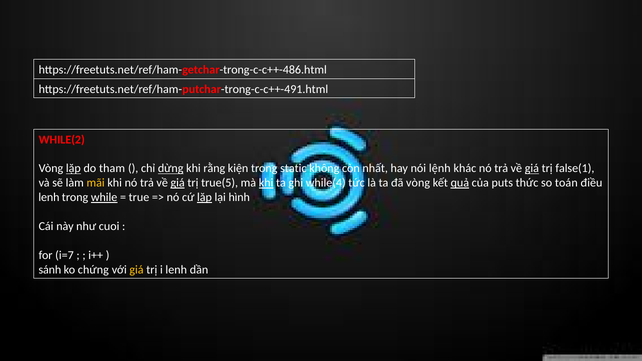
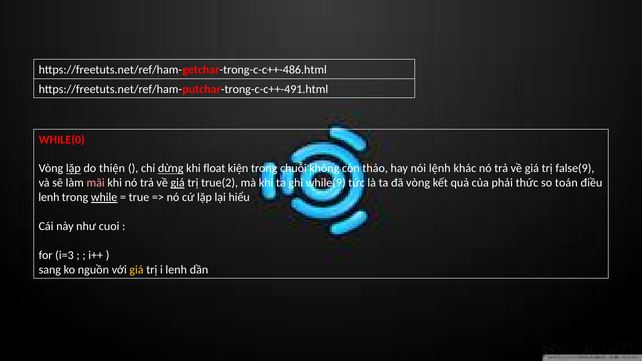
WHILE(2: WHILE(2 -> WHILE(0 (62, 140)
tham: tham -> thiện (112, 169)
rằng: rằng -> float (214, 169)
static: static -> chuỗi (293, 169)
nhất: nhất -> thảo (375, 169)
giá underline: present -> none (532, 169)
false(1: false(1 -> false(9 (575, 169)
mãi colour: yellow -> pink (96, 183)
true(5: true(5 -> true(2 (220, 183)
khi underline: present -> none (266, 183)
while(4: while(4 -> while(9 (326, 183)
quả underline: present -> none (460, 183)
puts: puts -> phải (502, 183)
lặp underline: present -> none (204, 197)
hình: hình -> hiểu (239, 197)
i=7: i=7 -> i=3 (64, 255)
sánh: sánh -> sang (50, 270)
chứng: chứng -> nguồn (93, 270)
